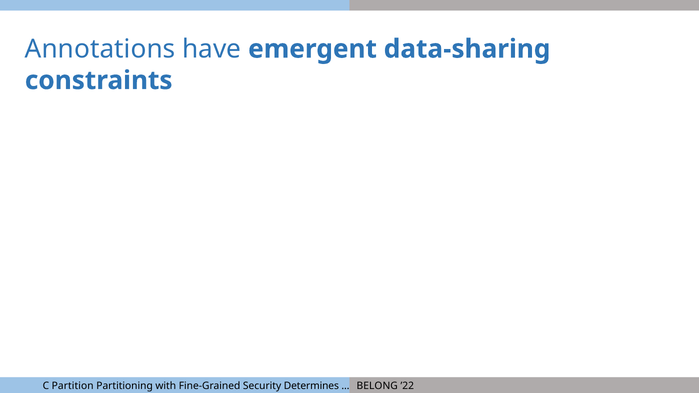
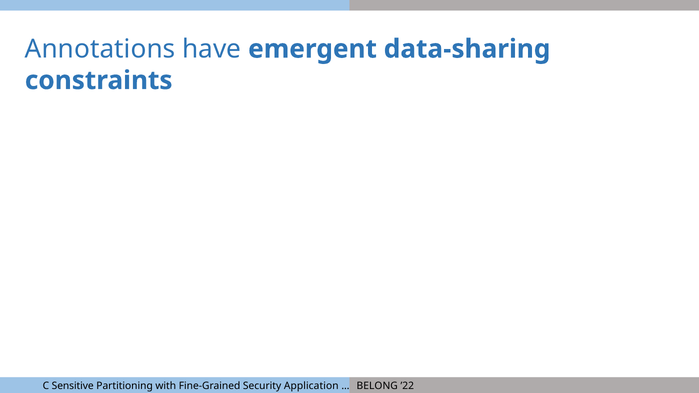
Partition: Partition -> Sensitive (73, 386)
Determines: Determines -> Application (311, 386)
